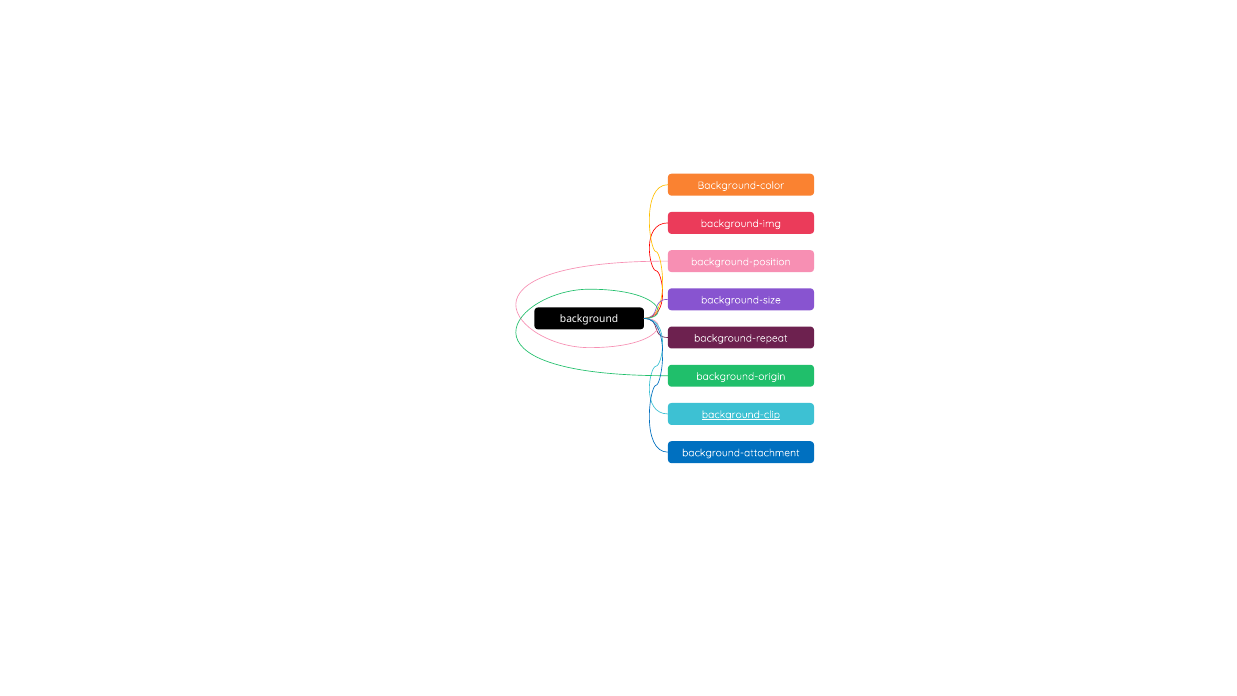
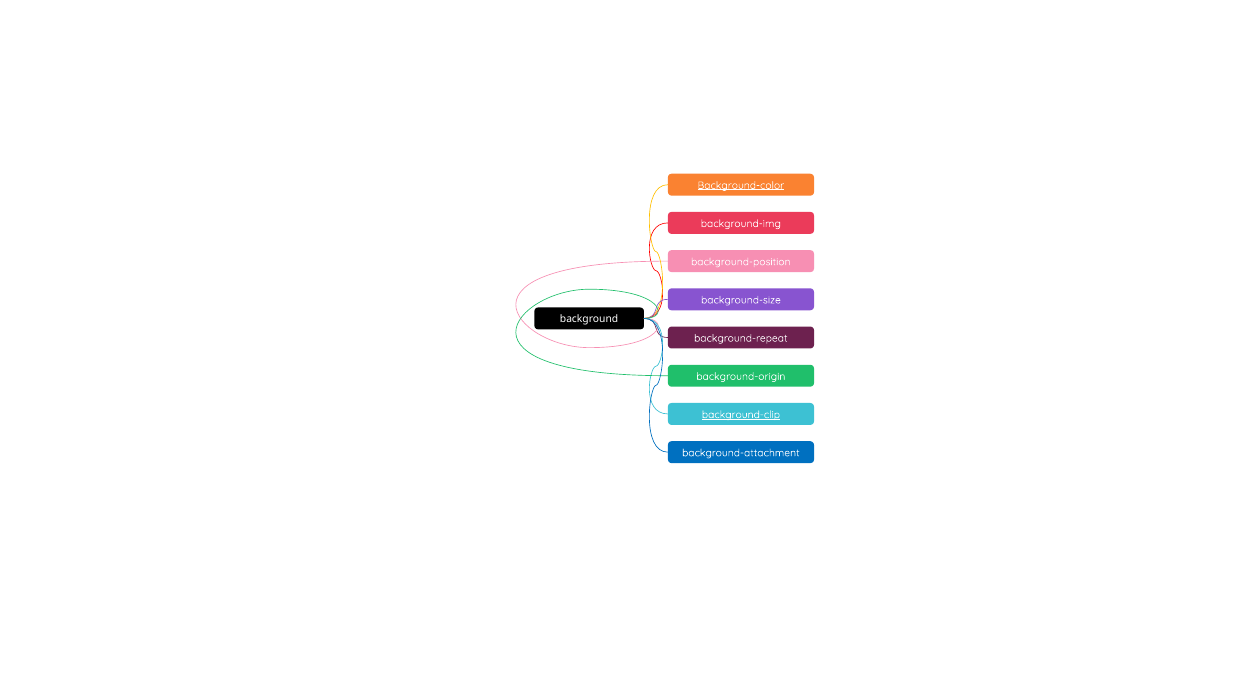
Background-color underline: none -> present (741, 185)
